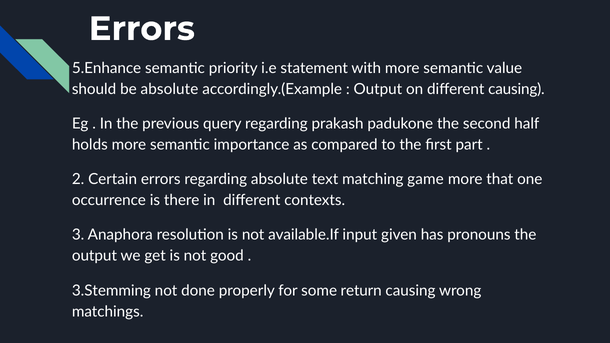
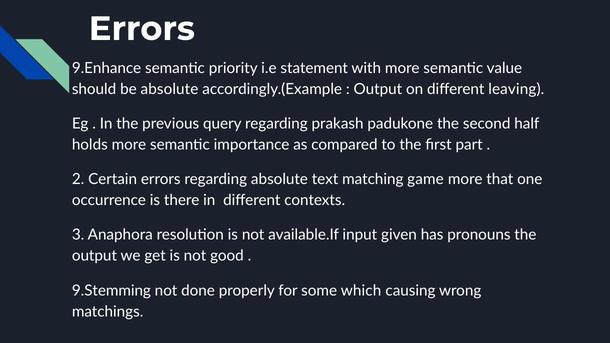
5.Enhance: 5.Enhance -> 9.Enhance (107, 68)
different causing: causing -> leaving (516, 89)
3.Stemming: 3.Stemming -> 9.Stemming (111, 291)
return: return -> which (361, 291)
